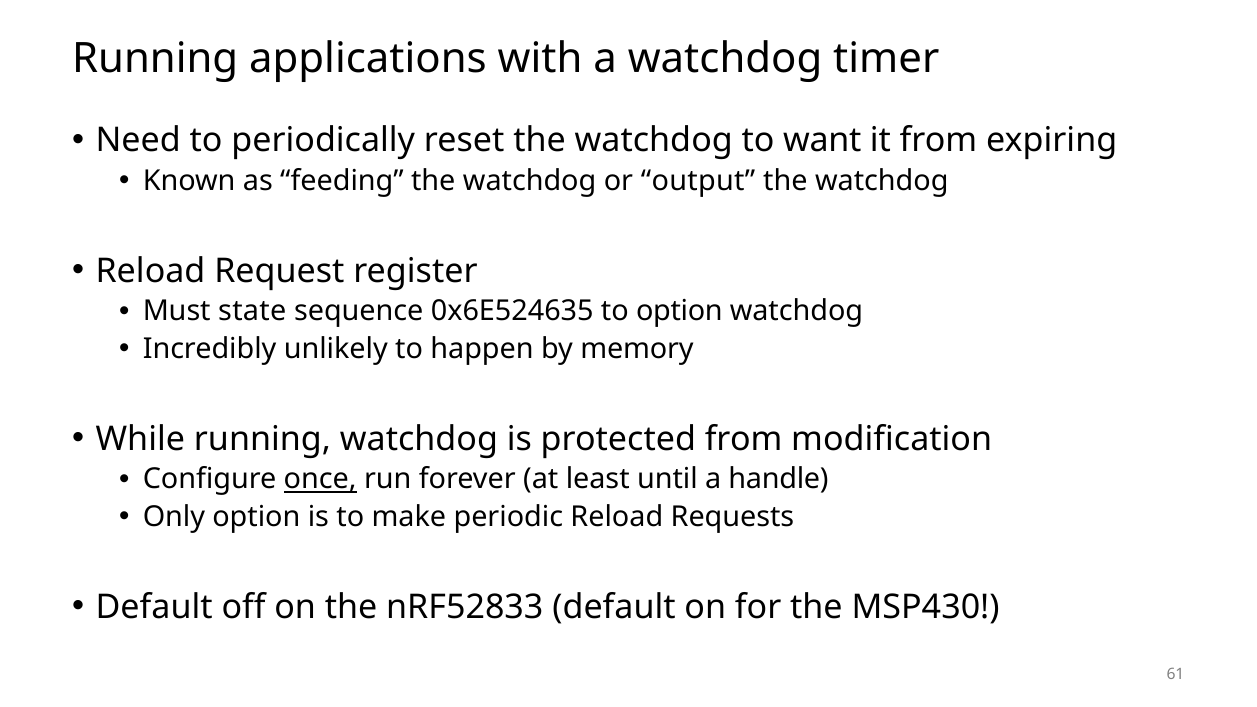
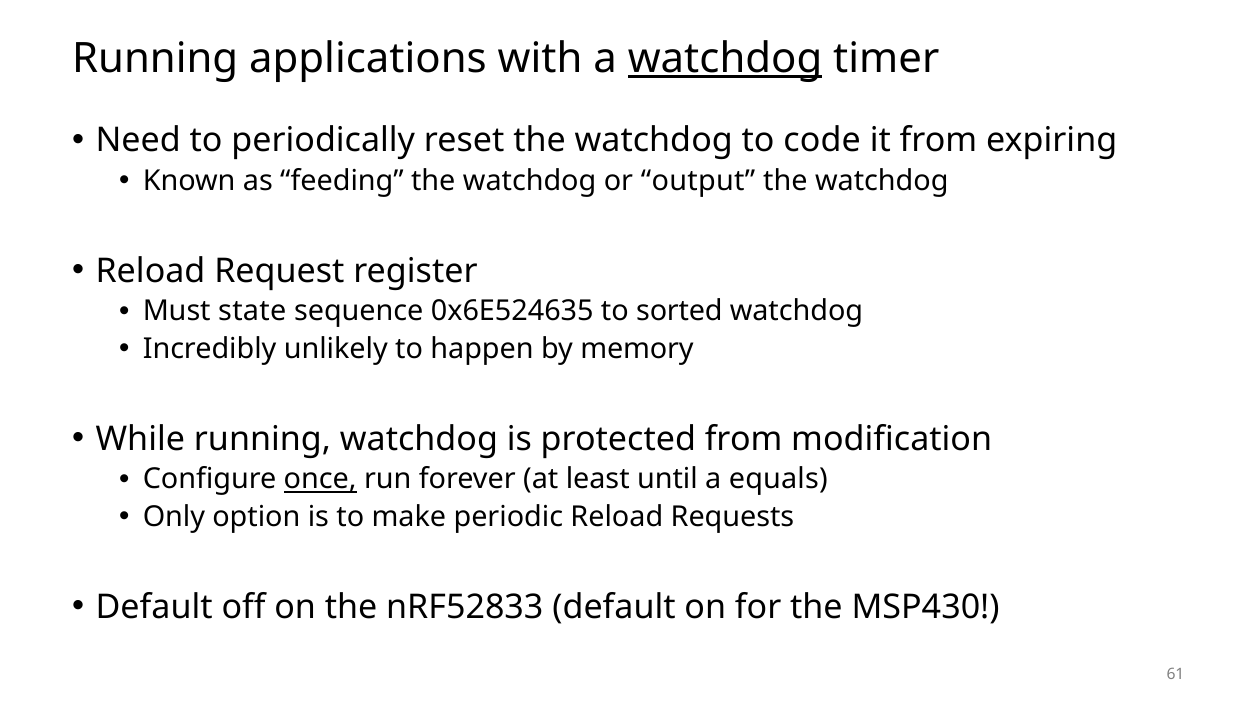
watchdog underline: none -> present (725, 59)
want: want -> code (822, 141)
to option: option -> sorted (679, 312)
handle: handle -> equals (778, 479)
